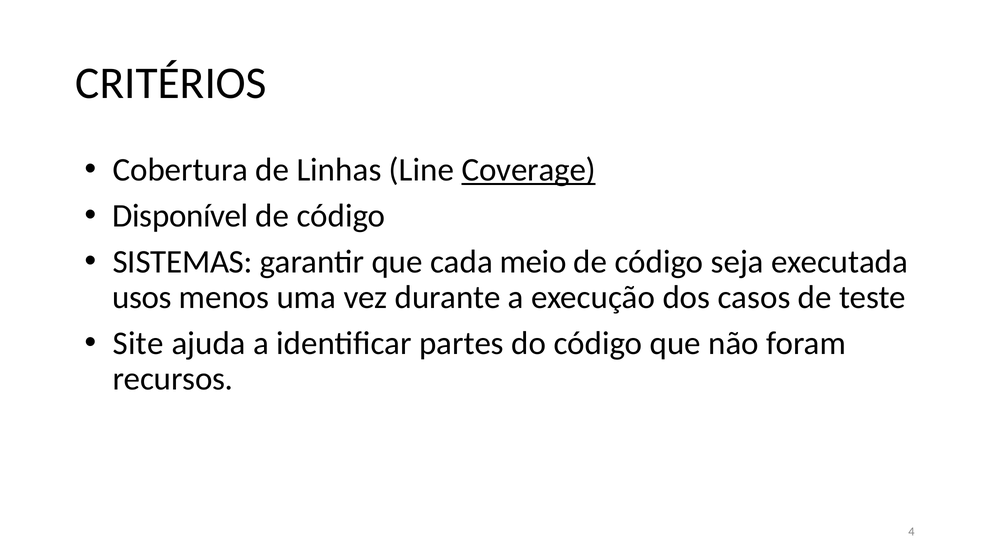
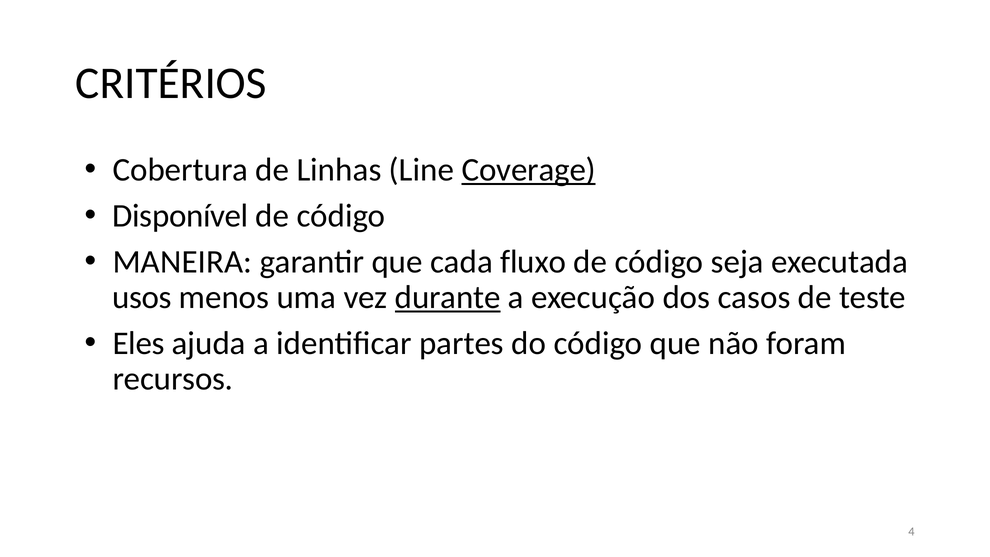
SISTEMAS: SISTEMAS -> MANEIRA (182, 262)
meio: meio -> fluxo (533, 262)
durante underline: none -> present (448, 297)
Site: Site -> Eles (139, 343)
